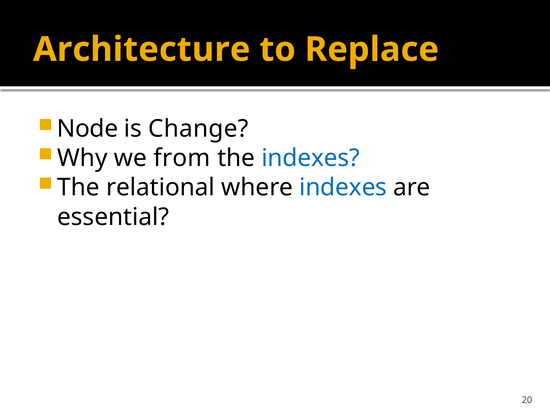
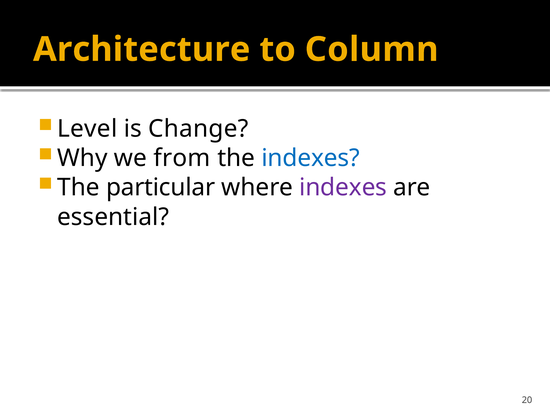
Replace: Replace -> Column (372, 49)
Node: Node -> Level (87, 129)
relational: relational -> particular (161, 187)
indexes colour: blue -> purple (343, 187)
